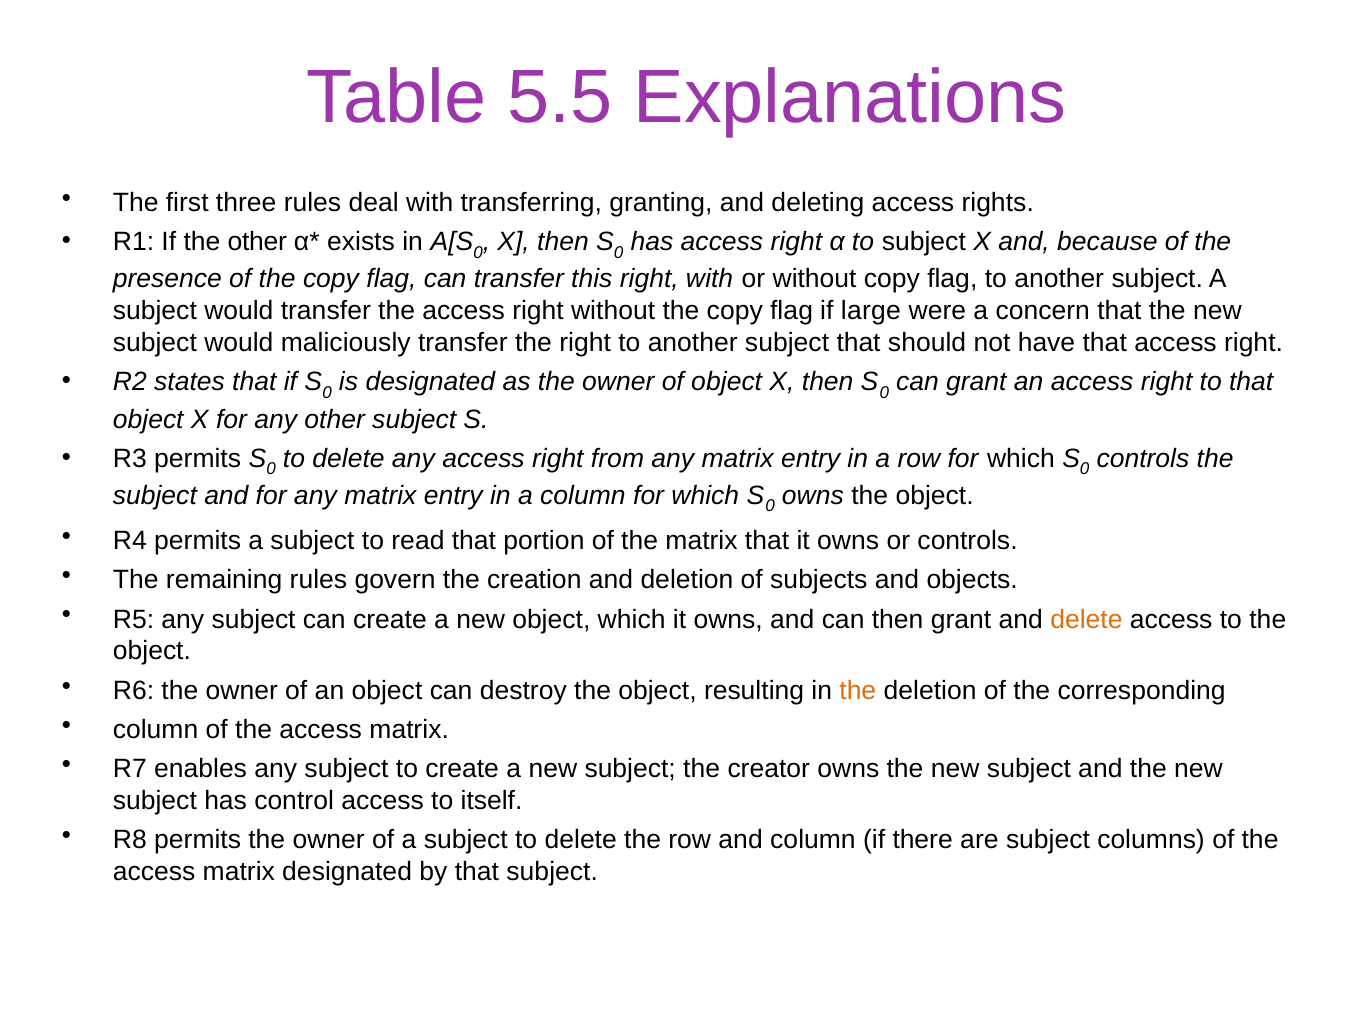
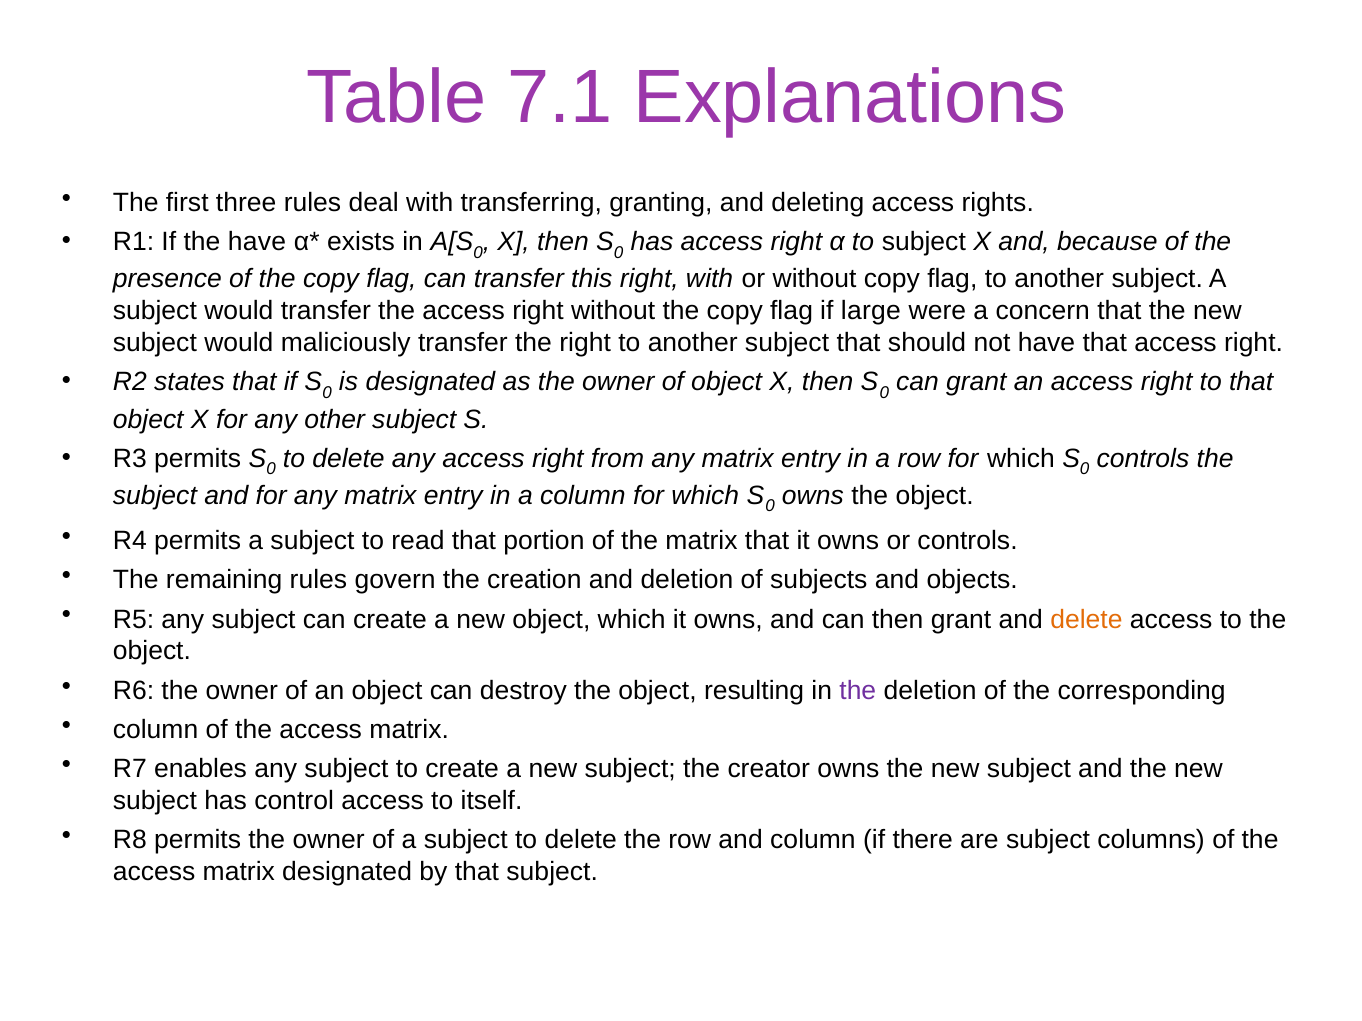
5.5: 5.5 -> 7.1 (560, 98)
the other: other -> have (257, 242)
the colour: orange -> purple (858, 691)
